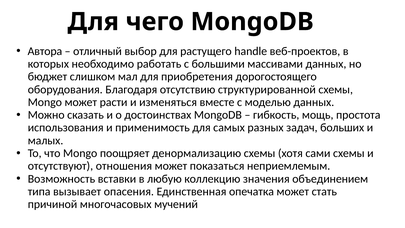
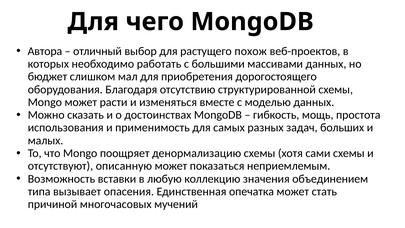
handle: handle -> похож (251, 51)
отношения: отношения -> описанную (124, 166)
